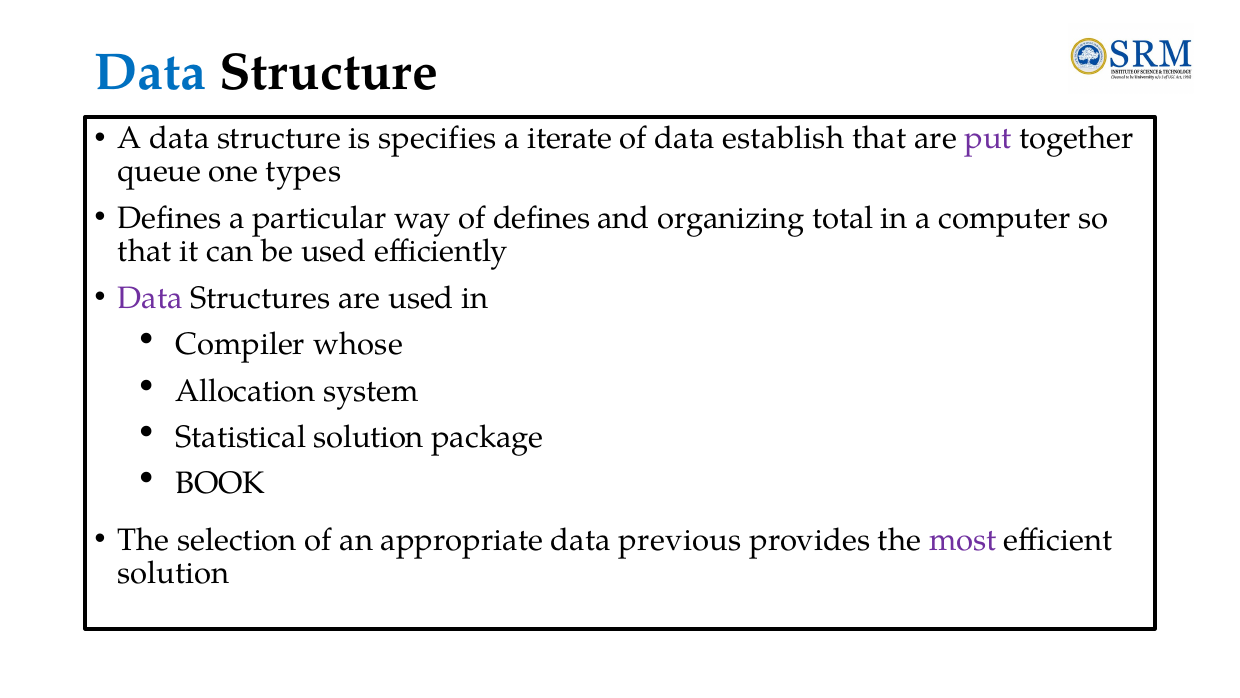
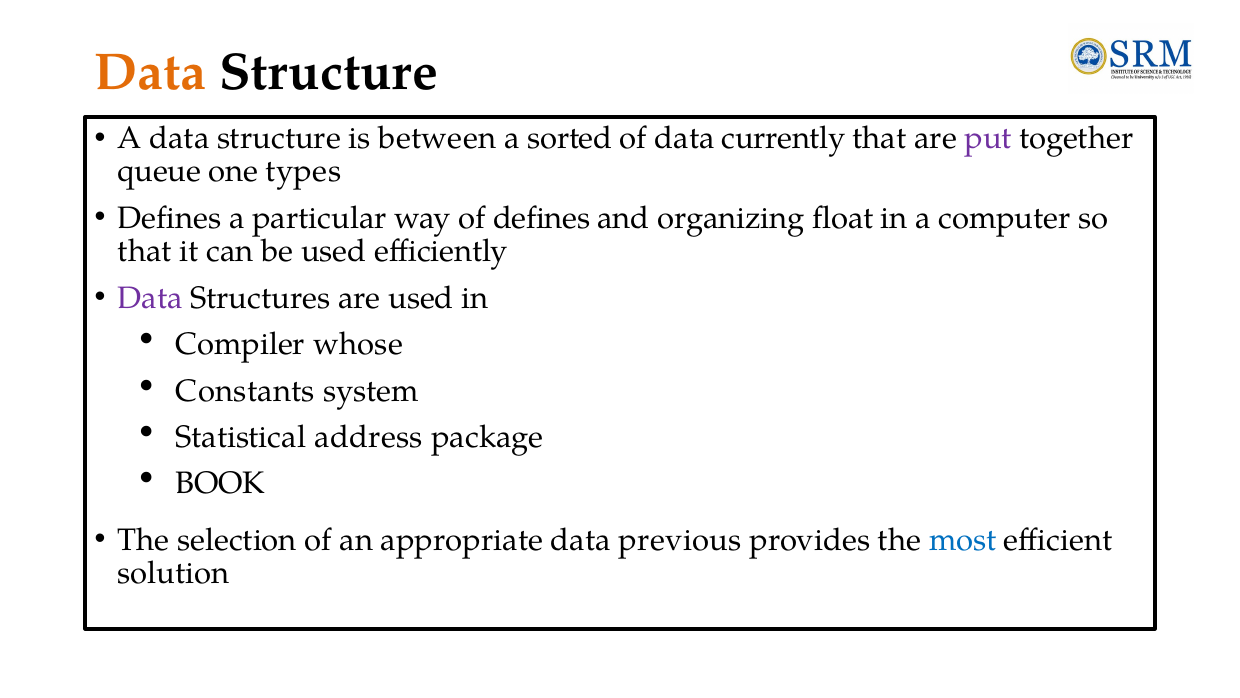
Data colour: blue -> orange (151, 72)
specifies: specifies -> between (438, 138)
iterate: iterate -> sorted (570, 138)
establish: establish -> currently (784, 138)
total: total -> float (843, 218)
Allocation: Allocation -> Constants (245, 391)
Statistical solution: solution -> address (369, 437)
most colour: purple -> blue (963, 539)
